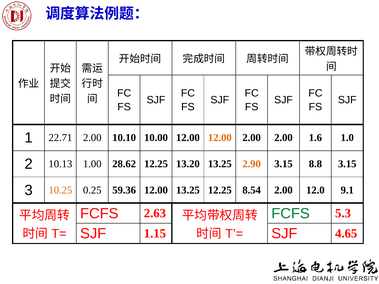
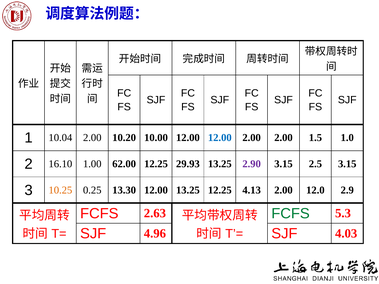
22.71: 22.71 -> 10.04 (60, 138)
10.10: 10.10 -> 10.20 (124, 138)
12.00 colour: orange -> blue (220, 138)
1.6: 1.6 -> 1.5 (315, 138)
10.13: 10.13 -> 16.10 (60, 164)
28.62: 28.62 -> 62.00 (124, 164)
13.20: 13.20 -> 29.93 (188, 164)
2.90 colour: orange -> purple (252, 164)
8.8: 8.8 -> 2.5 (315, 164)
59.36: 59.36 -> 13.30 (124, 190)
8.54: 8.54 -> 4.13 (252, 190)
9.1: 9.1 -> 2.9 (347, 190)
1.15: 1.15 -> 4.96 (155, 234)
4.65: 4.65 -> 4.03 (346, 234)
